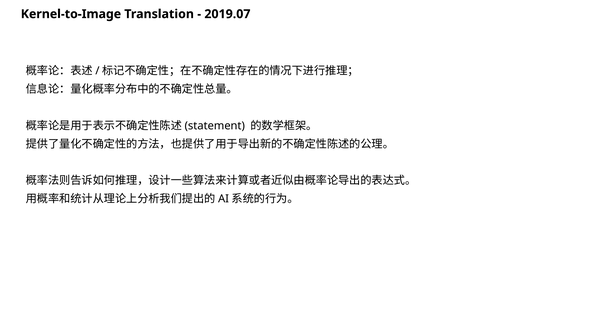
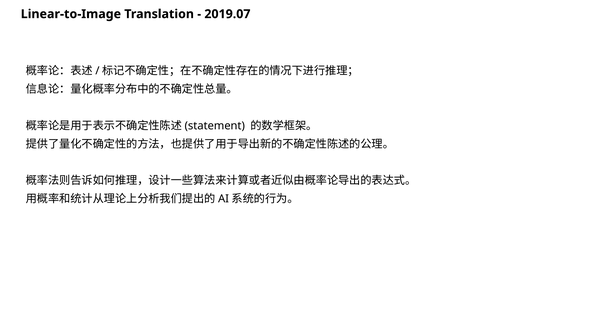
Kernel-to-Image: Kernel-to-Image -> Linear-to-Image (71, 14)
